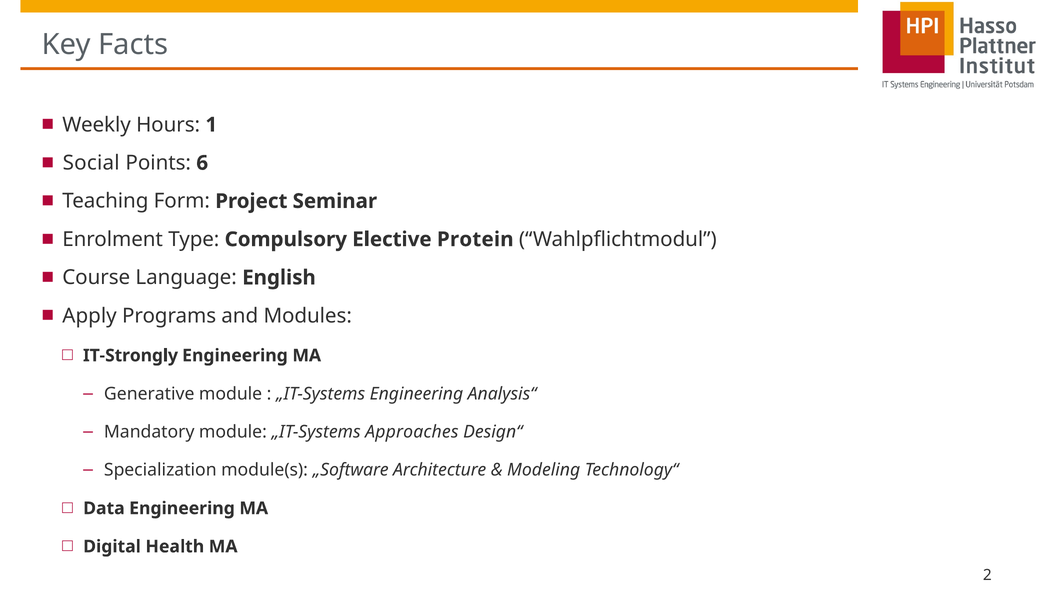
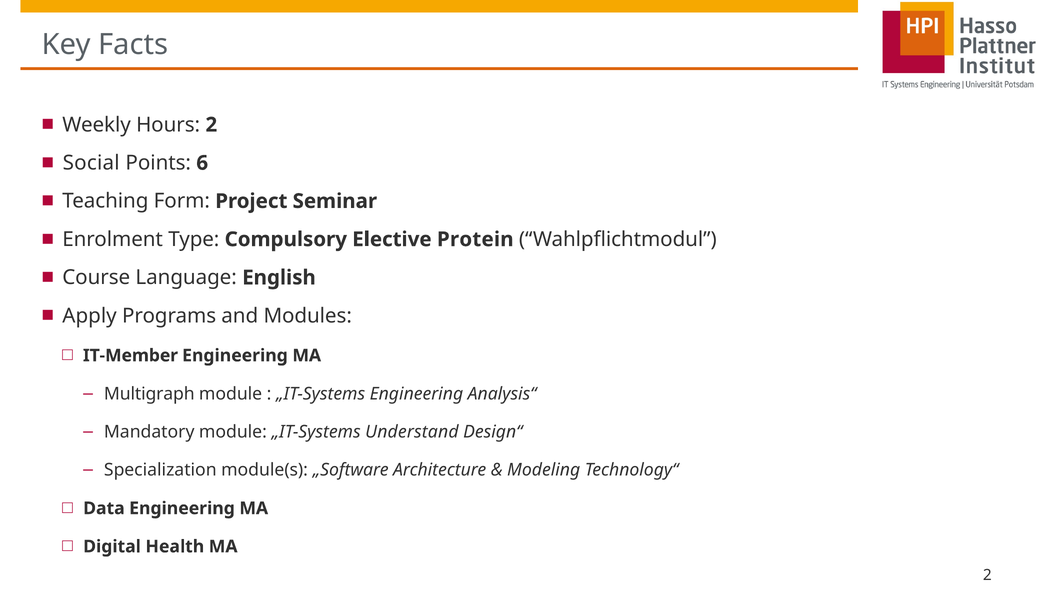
Hours 1: 1 -> 2 (211, 125)
IT-Strongly: IT-Strongly -> IT-Member (130, 356)
Generative: Generative -> Multigraph (149, 394)
Approaches: Approaches -> Understand (412, 432)
